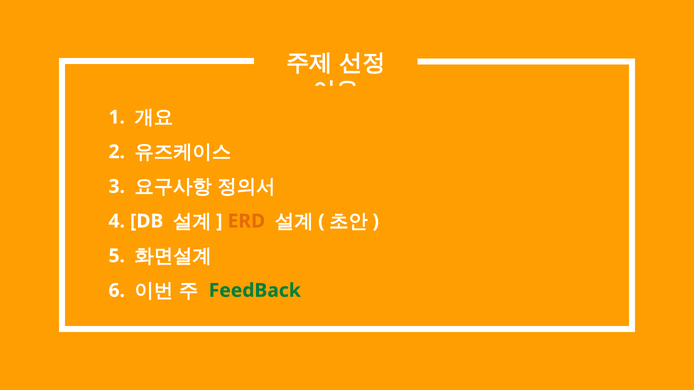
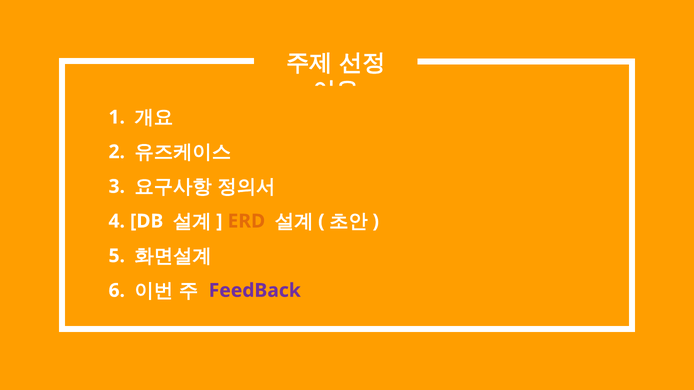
FeedBack colour: green -> purple (255, 291)
